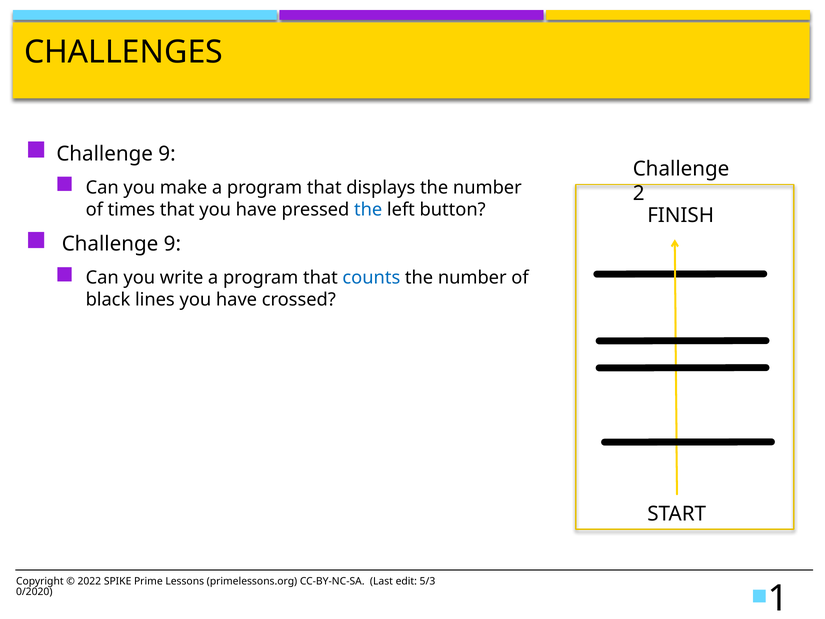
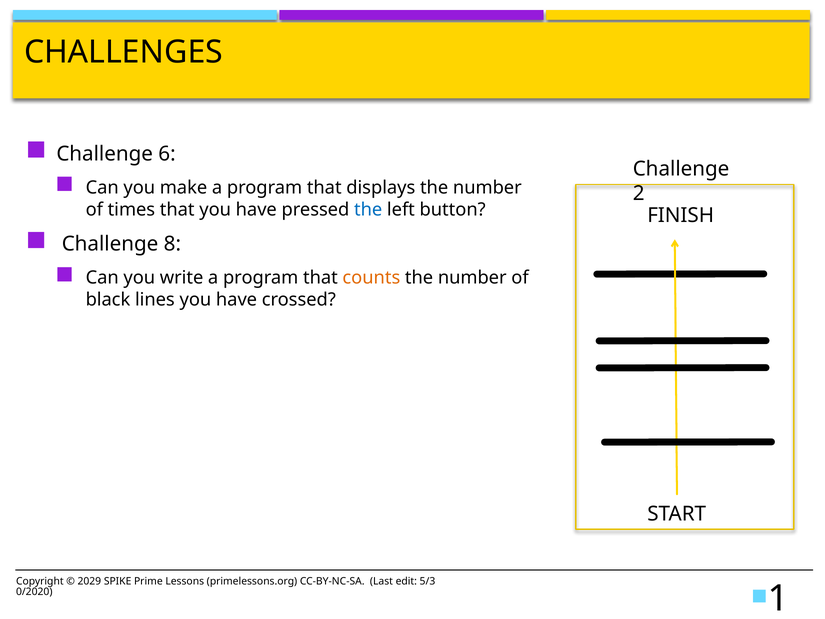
9: 9 -> 6 (167, 154)
9: 9 -> 8 (172, 244)
counts colour: blue -> orange (371, 278)
2022: 2022 -> 2029 (89, 581)
